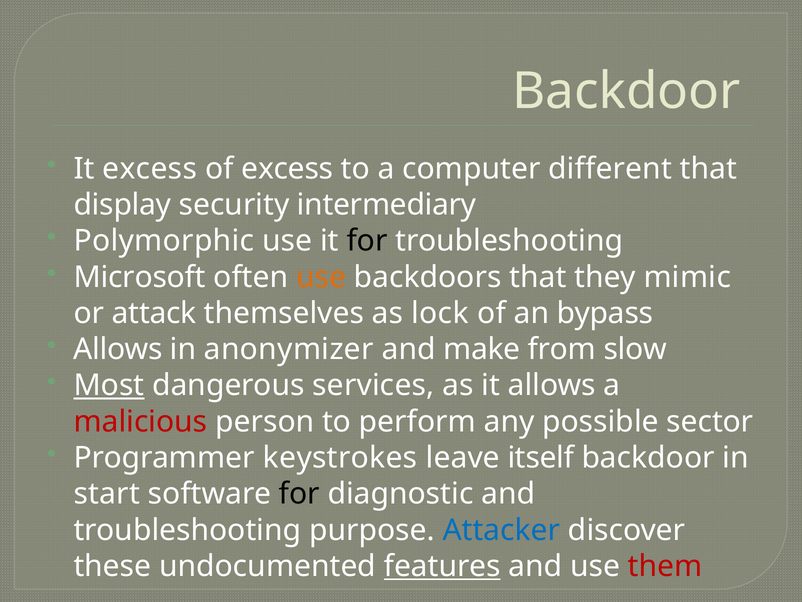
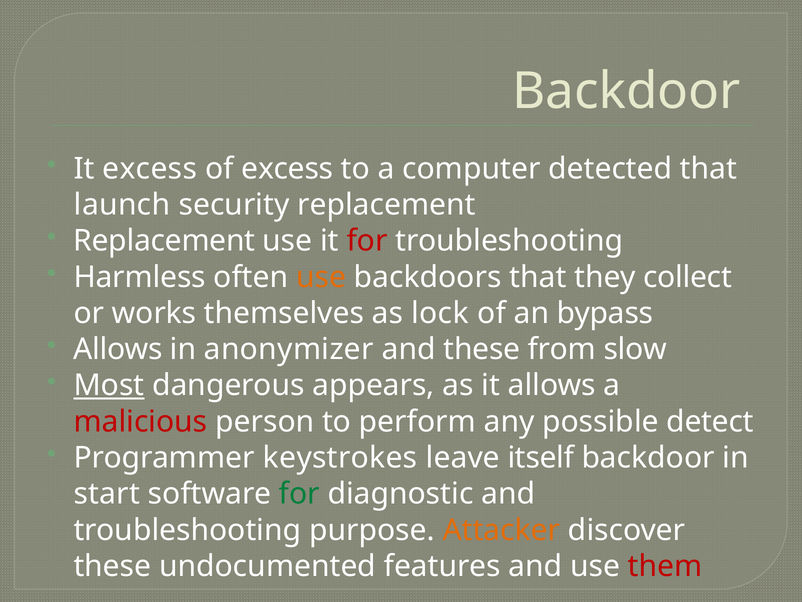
different: different -> detected (610, 168)
display: display -> launch (122, 205)
security intermediary: intermediary -> replacement (386, 205)
Polymorphic: Polymorphic -> Replacement (164, 241)
for colour: black -> red (367, 241)
Microsoft: Microsoft -> Harmless (140, 277)
mimic: mimic -> collect (688, 277)
attack: attack -> works (154, 313)
and make: make -> these (482, 349)
services: services -> appears (373, 385)
sector: sector -> detect (710, 421)
for colour: black -> green (299, 494)
Attacker colour: blue -> orange (501, 530)
features underline: present -> none (442, 566)
